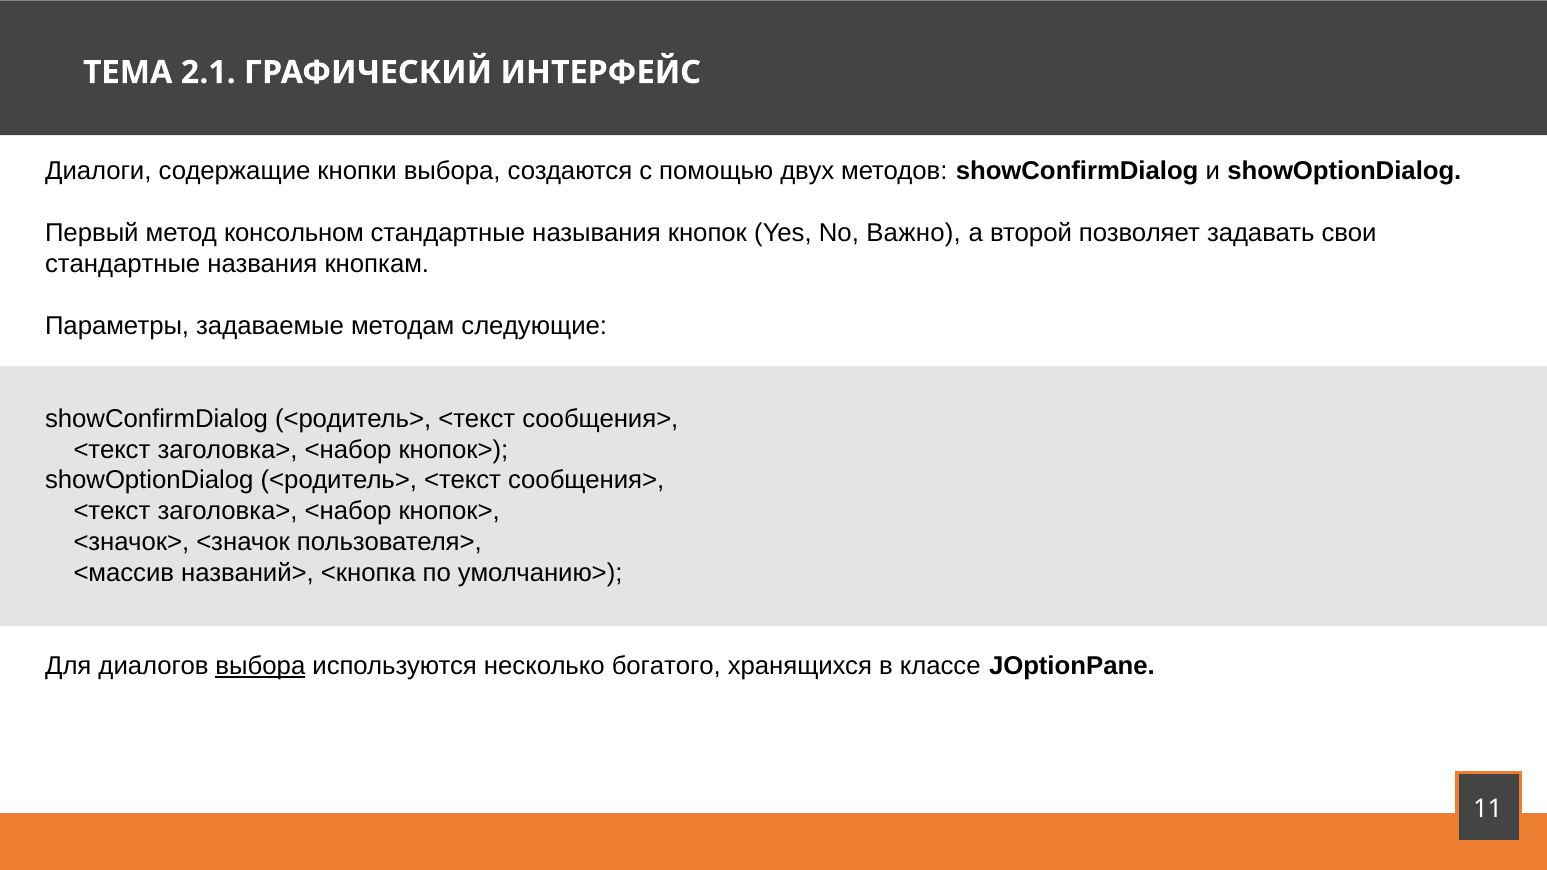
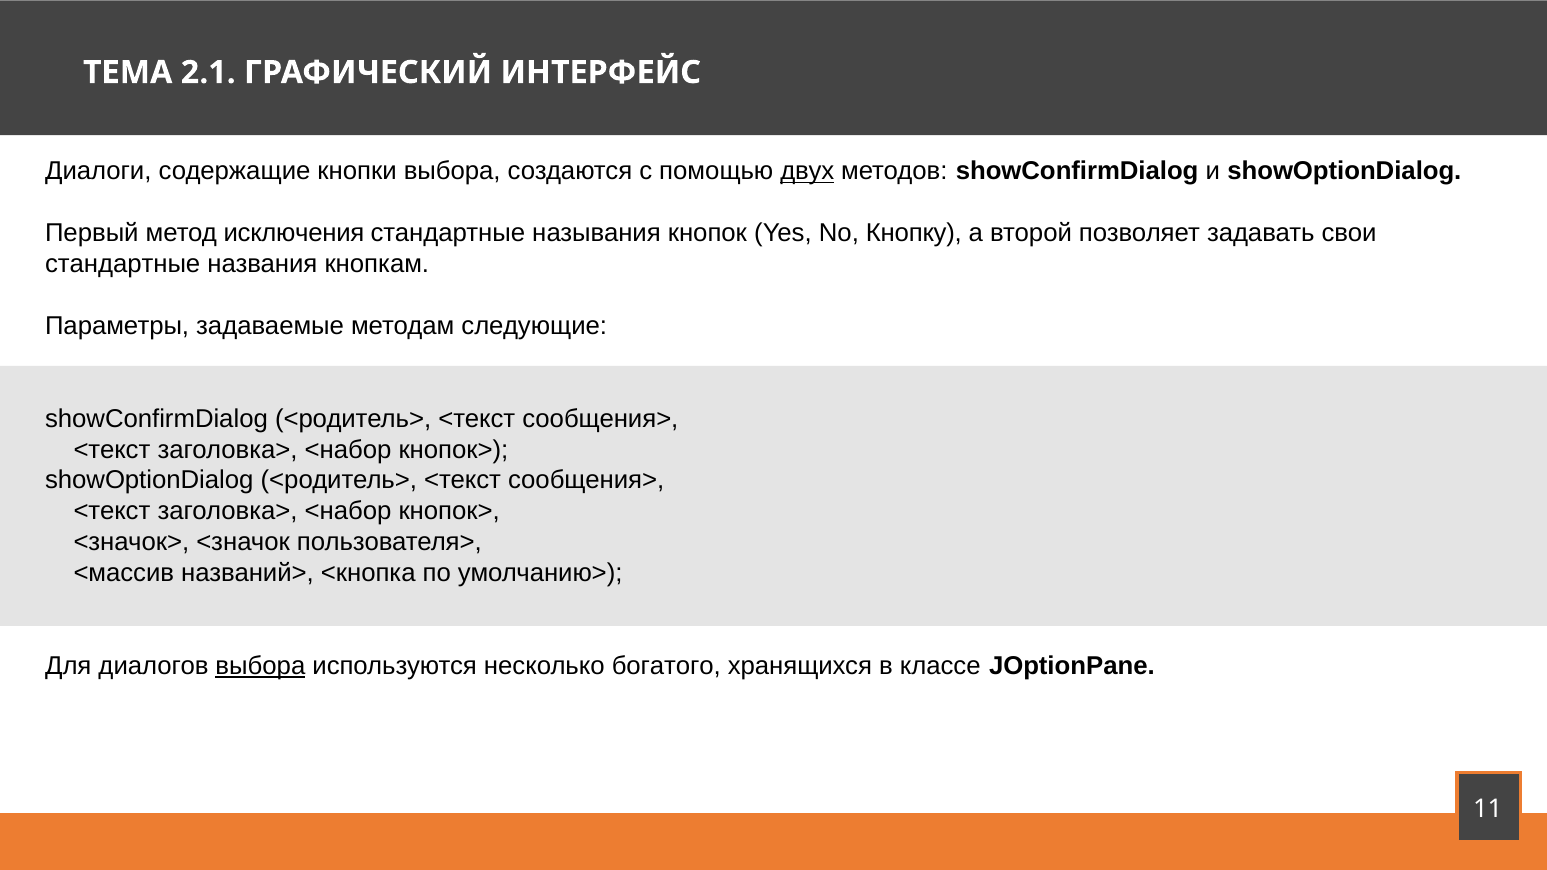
двух underline: none -> present (807, 171)
консольном: консольном -> исключения (294, 233)
Важно: Важно -> Кнопку (914, 233)
